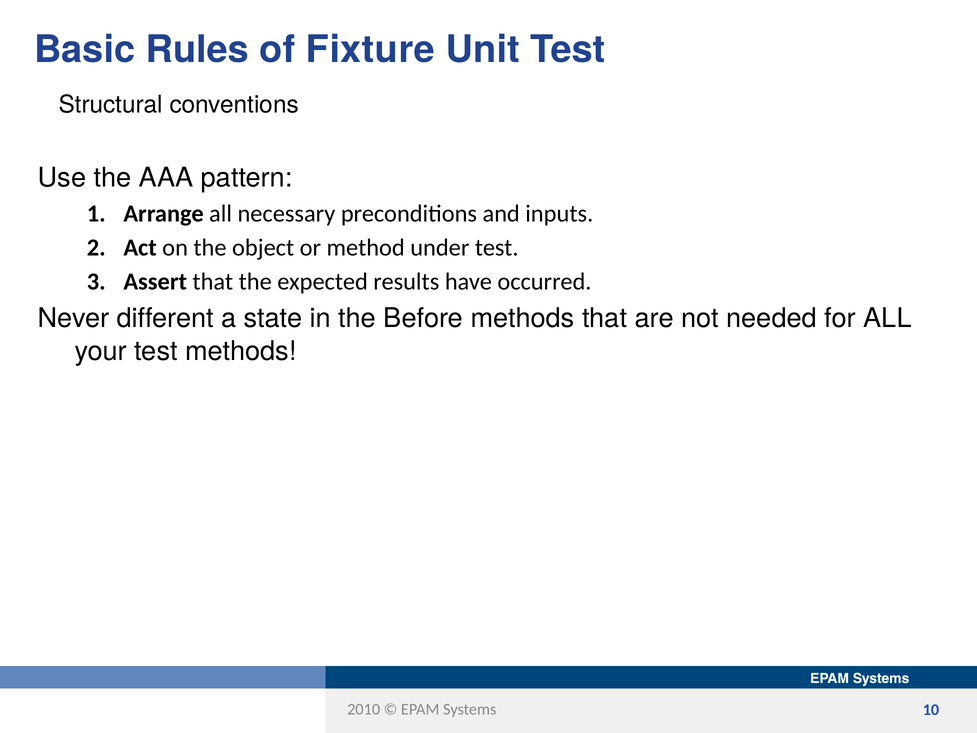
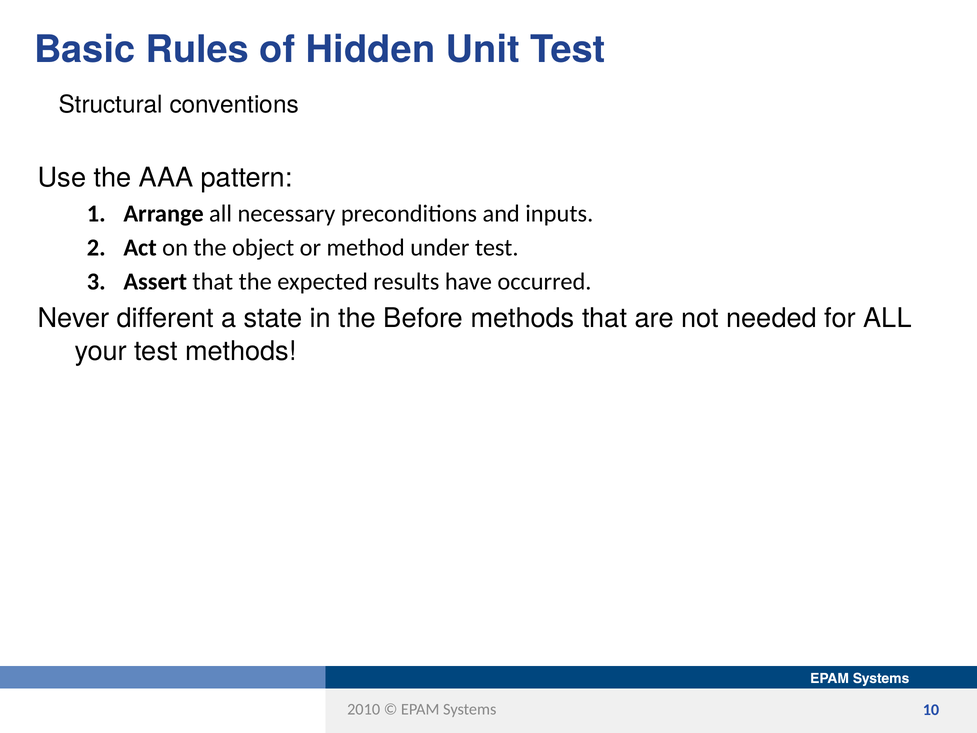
Fixture: Fixture -> Hidden (371, 50)
